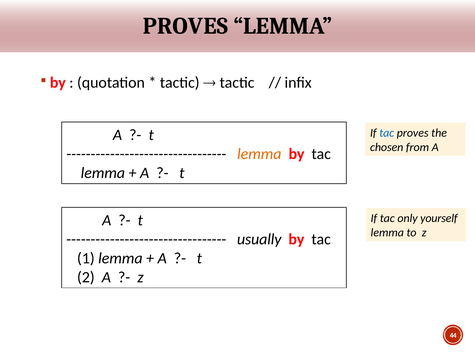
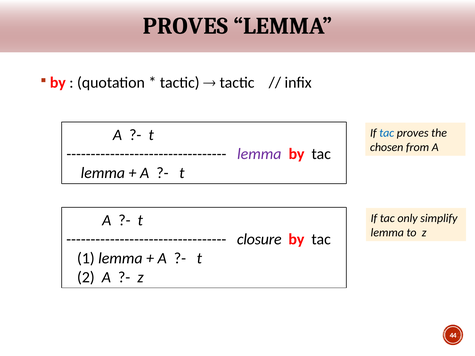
lemma colour: orange -> purple (259, 154)
yourself: yourself -> simplify (439, 218)
usually: usually -> closure (259, 239)
